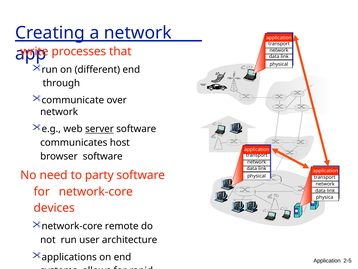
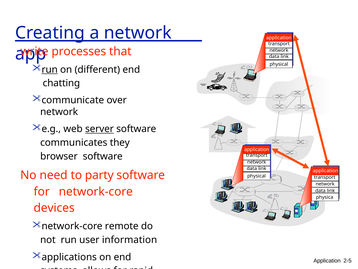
run underline: none -> present (50, 69)
through: through -> chatting (61, 83)
host: host -> they (120, 142)
architecture: architecture -> information (130, 239)
